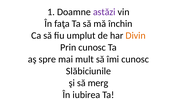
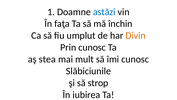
astăzi colour: purple -> blue (104, 12)
spre: spre -> stea (47, 59)
merg: merg -> strop (98, 83)
